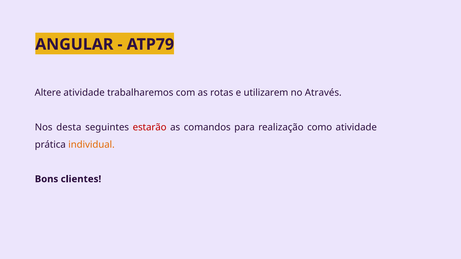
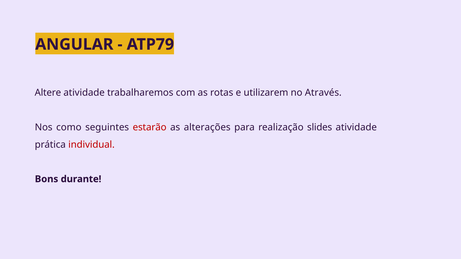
desta: desta -> como (69, 127)
comandos: comandos -> alterações (207, 127)
como: como -> slides (320, 127)
individual colour: orange -> red (92, 145)
clientes: clientes -> durante (81, 179)
